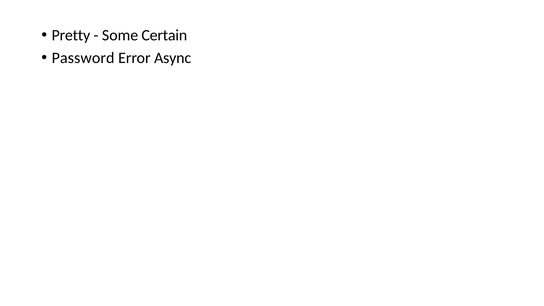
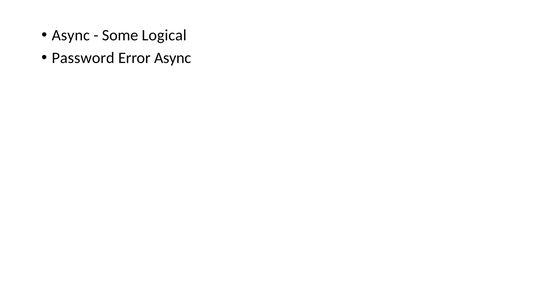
Pretty: Pretty -> Async (71, 35)
Certain: Certain -> Logical (164, 35)
